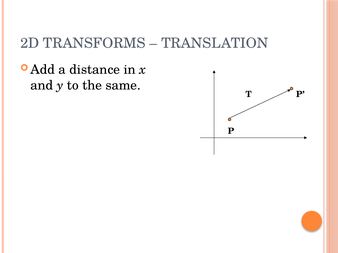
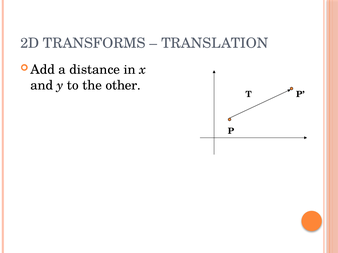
same: same -> other (123, 85)
